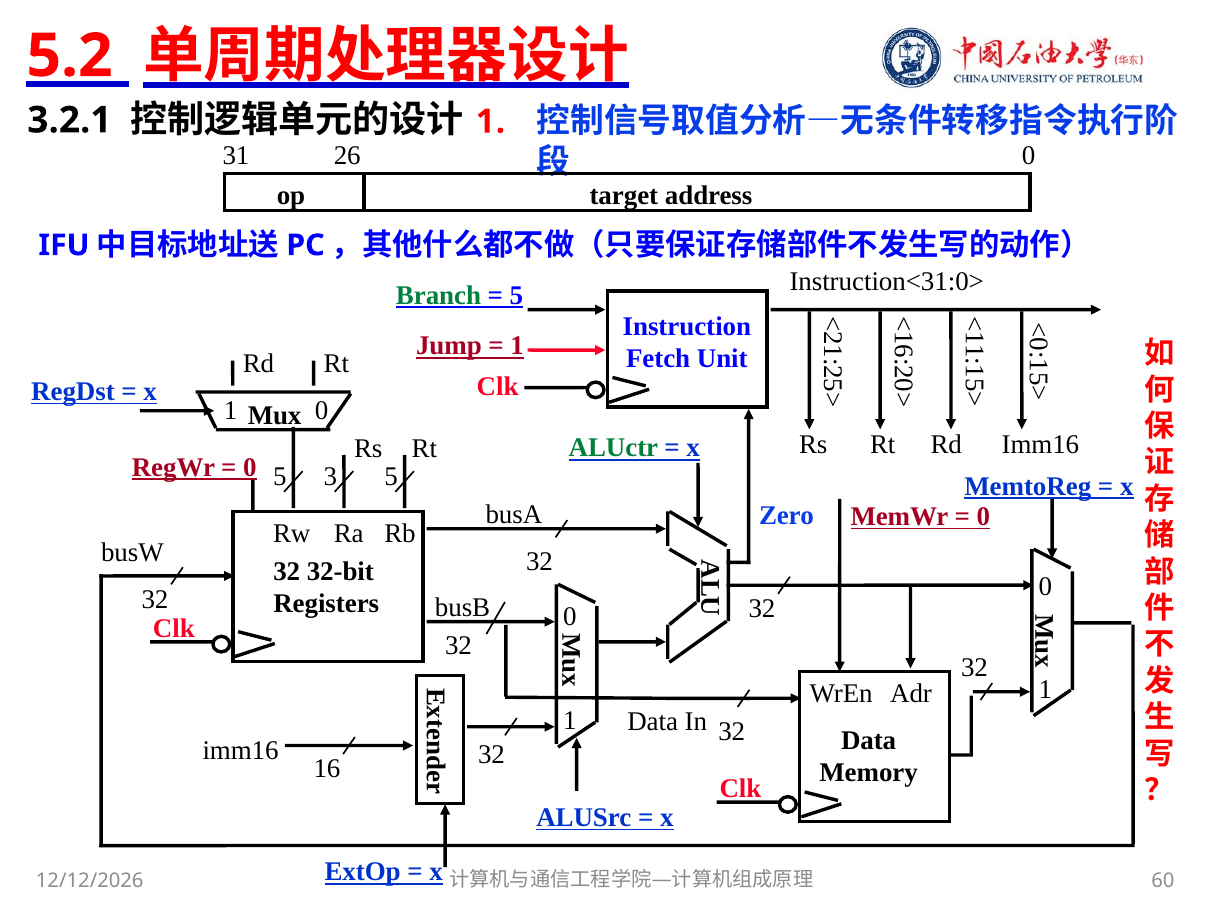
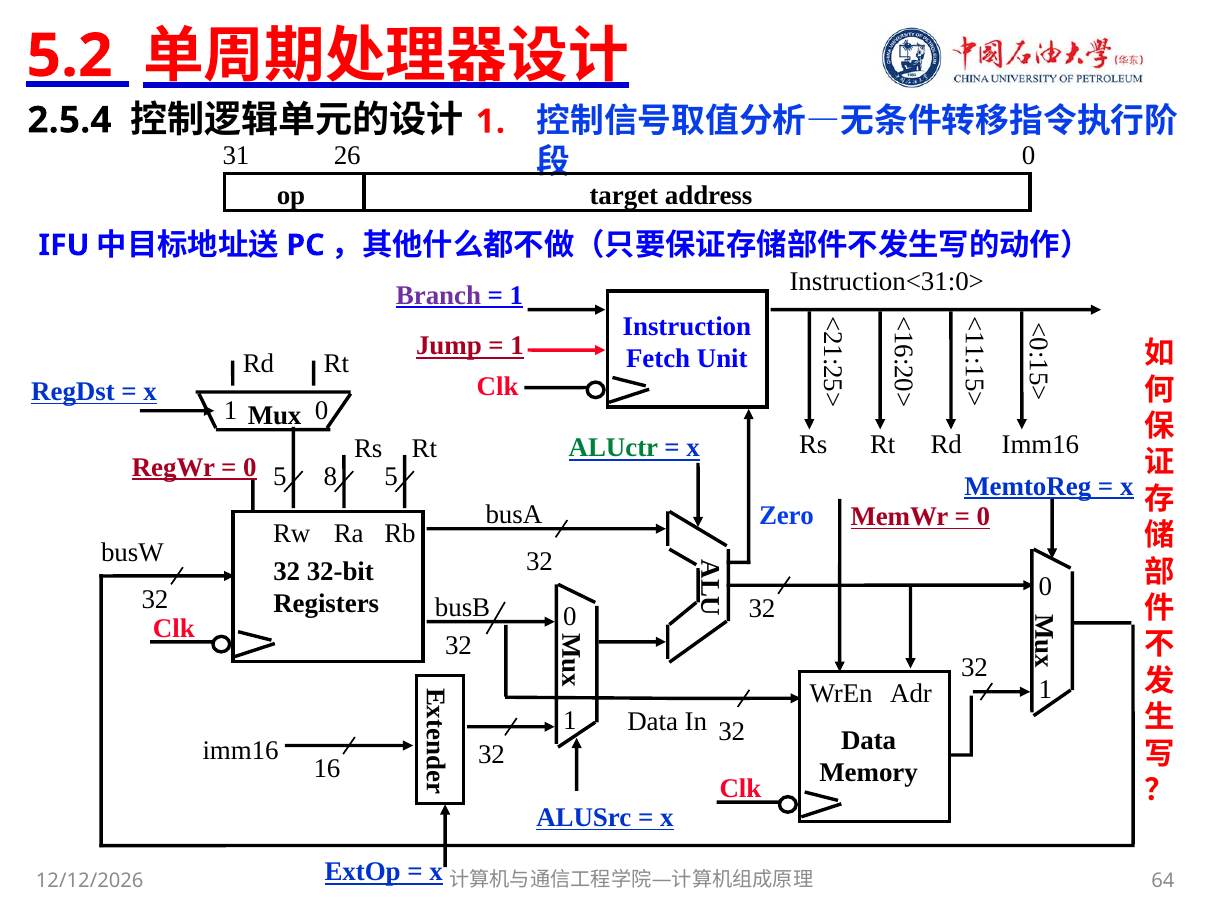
3.2.1: 3.2.1 -> 2.5.4 (69, 120)
Branch colour: green -> purple (439, 295)
5: 5 -> 1 (516, 295)
3: 3 -> 8 (330, 477)
60: 60 -> 64 (1163, 881)
